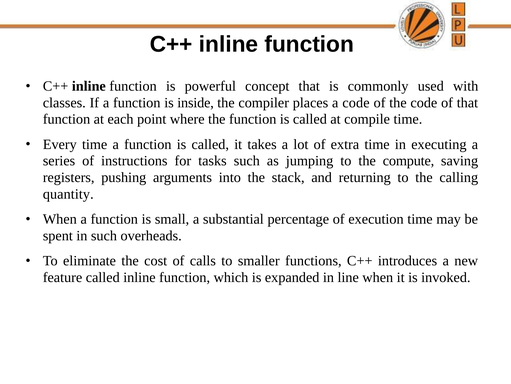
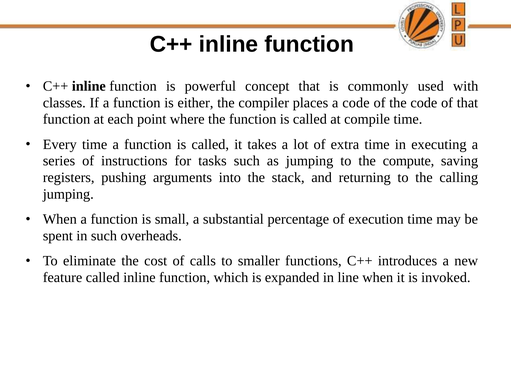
inside: inside -> either (195, 102)
quantity: quantity -> jumping (68, 194)
